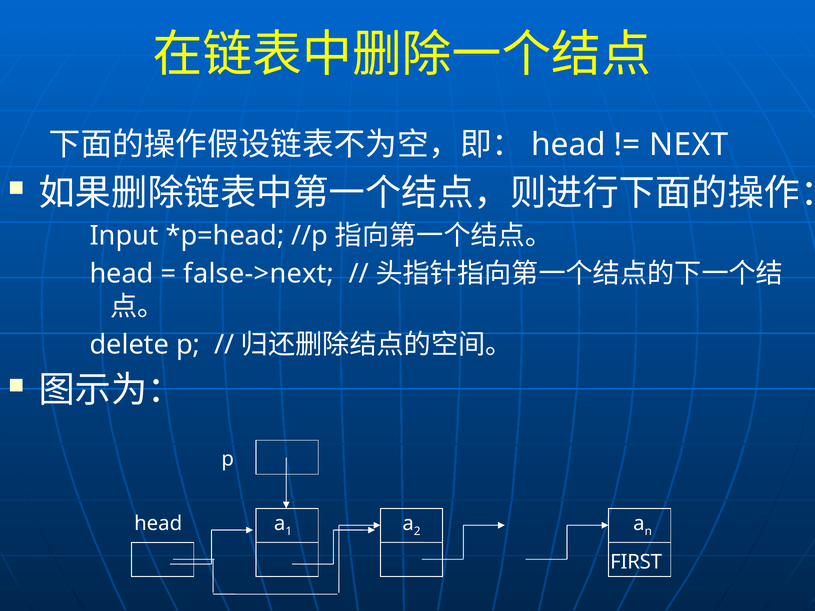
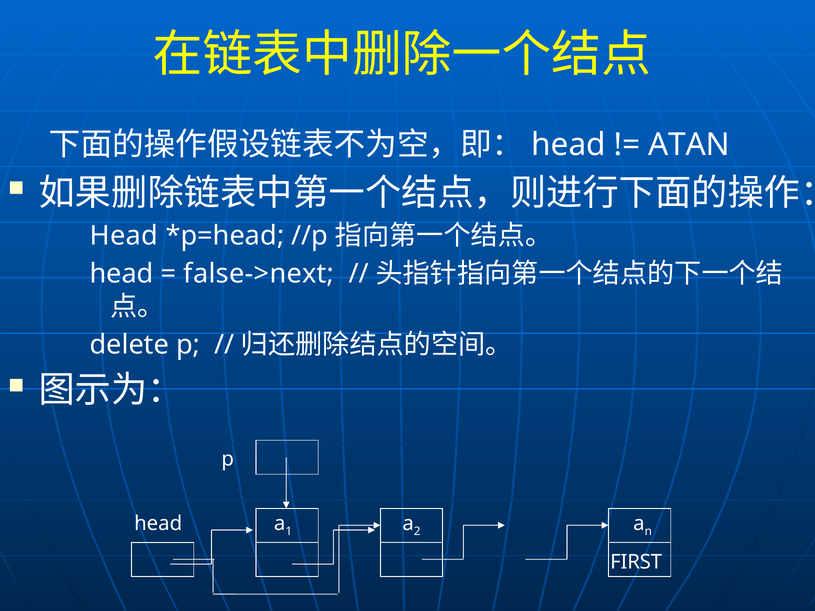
NEXT: NEXT -> ATAN (689, 145)
Input: Input -> Head (124, 236)
